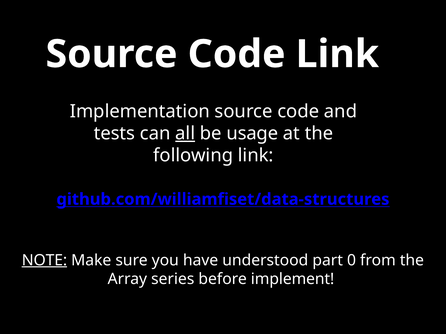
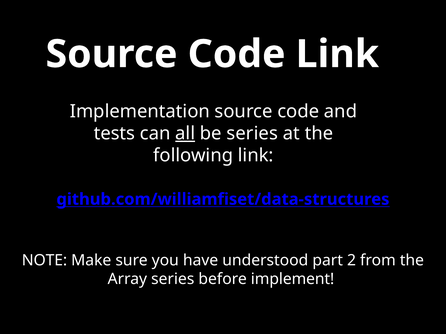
be usage: usage -> series (252, 134)
NOTE underline: present -> none (44, 261)
0: 0 -> 2 (352, 261)
